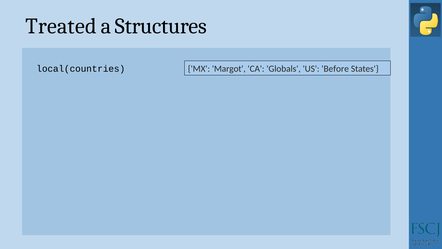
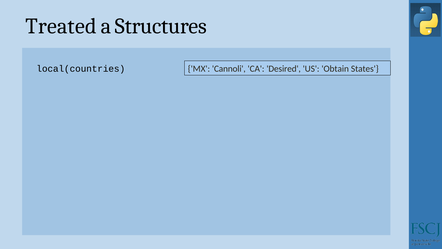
Margot: Margot -> Cannoli (229, 69)
Globals: Globals -> Desired (284, 69)
Before: Before -> Obtain (335, 69)
